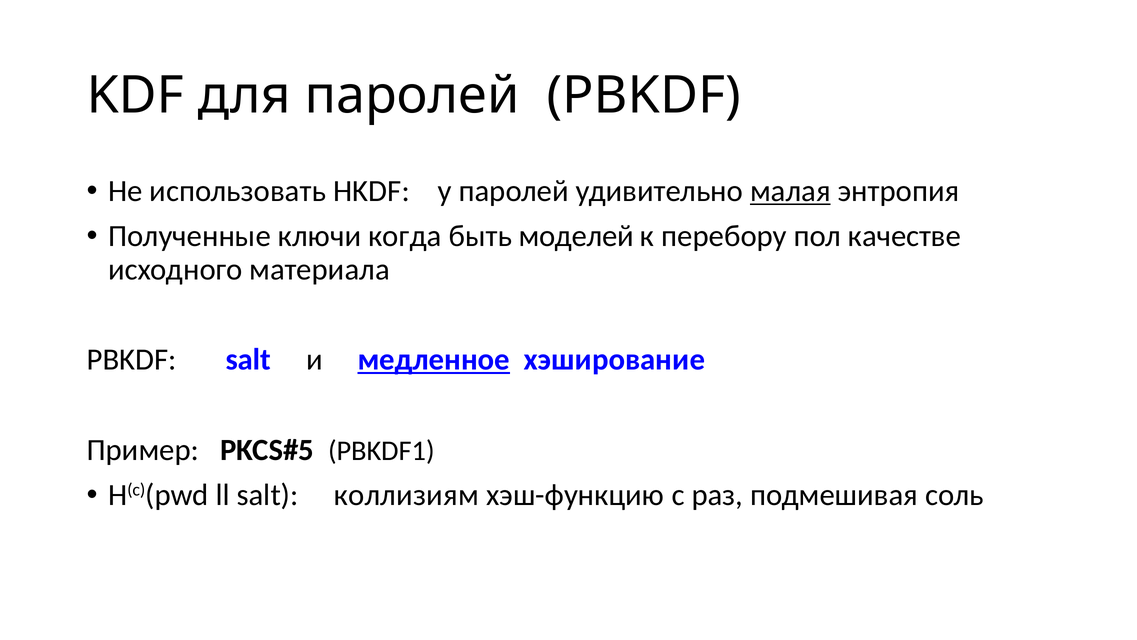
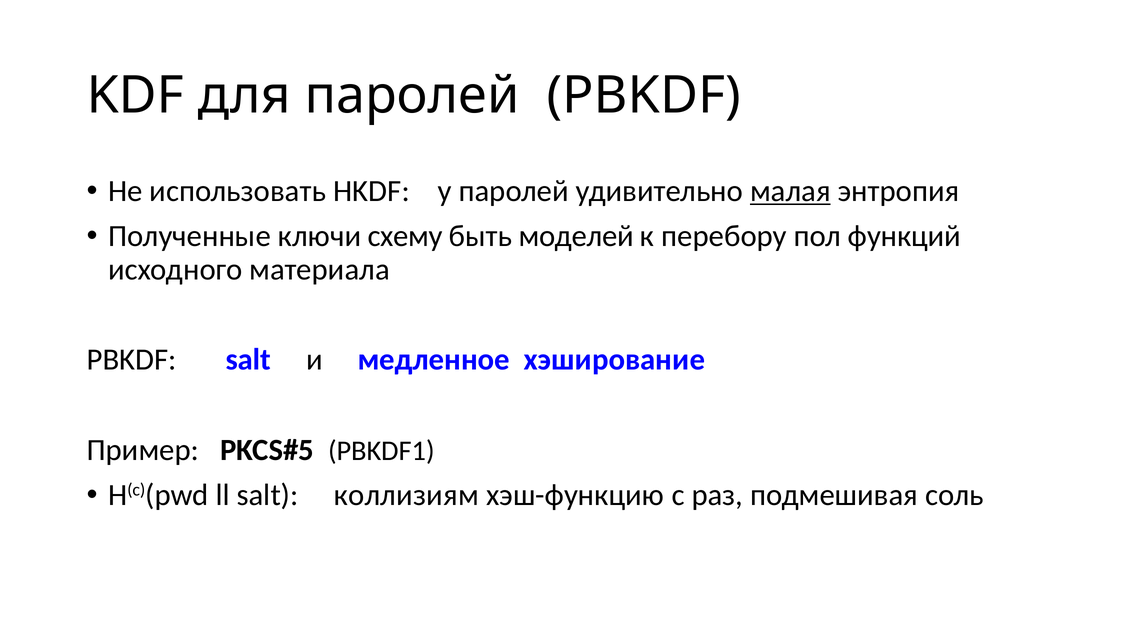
когда: когда -> схему (405, 236)
качестве: качестве -> функций (904, 236)
медленное underline: present -> none (434, 359)
